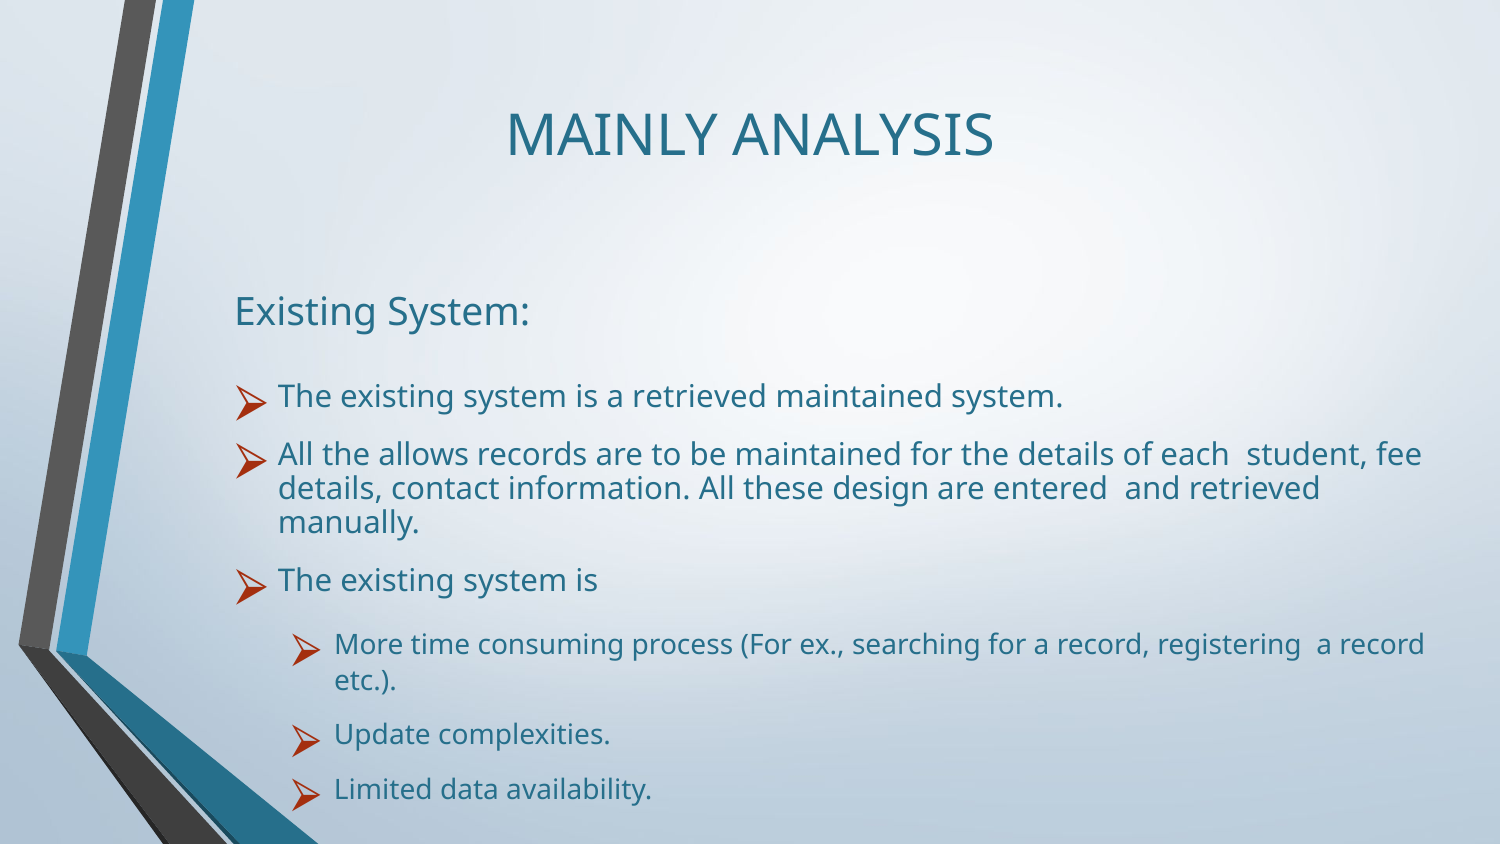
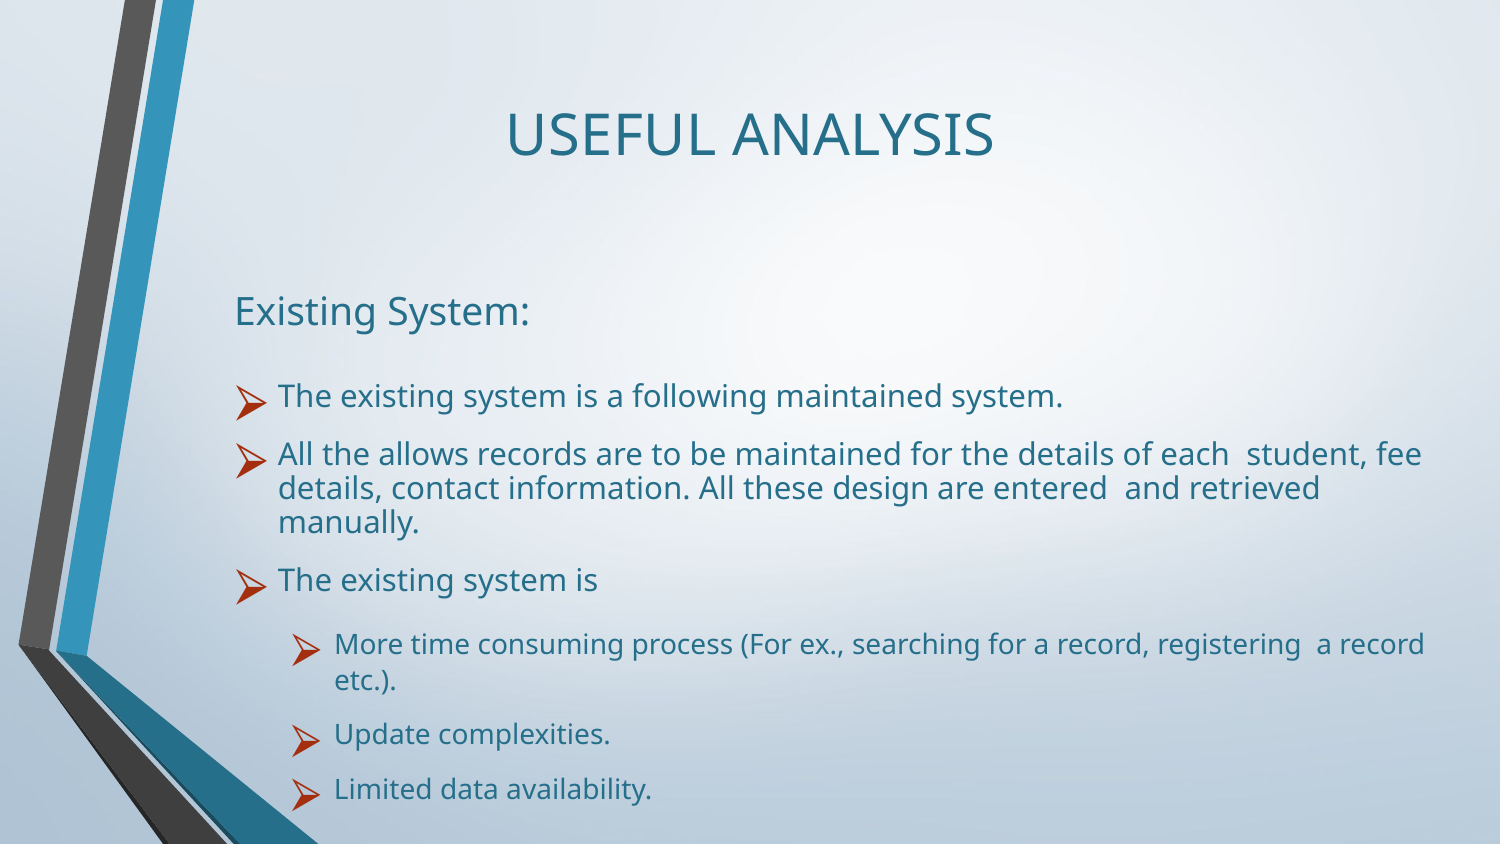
MAINLY: MAINLY -> USEFUL (611, 136)
a retrieved: retrieved -> following (700, 397)
